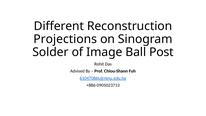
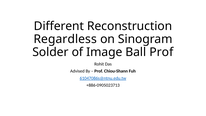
Projections: Projections -> Regardless (65, 39)
Ball Post: Post -> Prof (161, 52)
